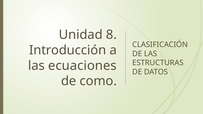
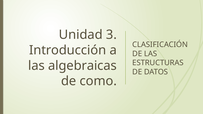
8: 8 -> 3 (111, 35)
ecuaciones: ecuaciones -> algebraicas (82, 66)
